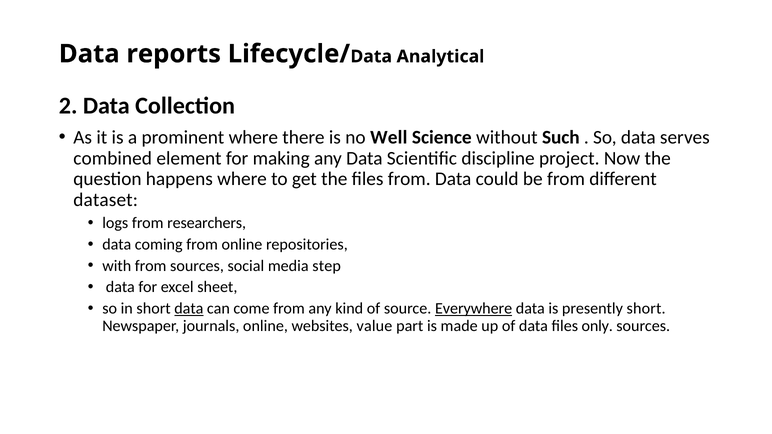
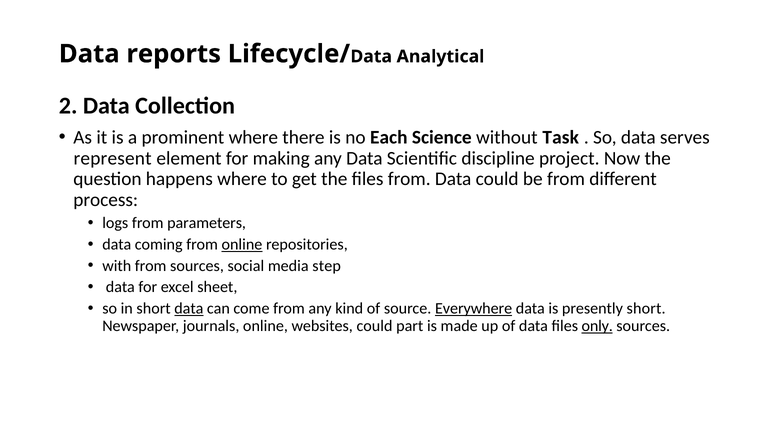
Well: Well -> Each (389, 137)
Such: Such -> Task (561, 137)
combined: combined -> represent (113, 158)
dataset: dataset -> process (106, 200)
researchers: researchers -> parameters (207, 223)
online underline: none -> present (242, 245)
websites value: value -> could (375, 326)
only underline: none -> present (597, 326)
